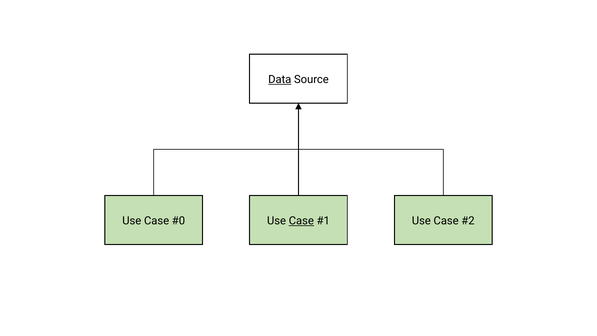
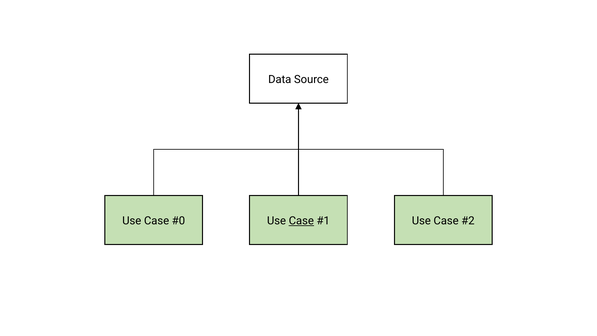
Data underline: present -> none (280, 79)
